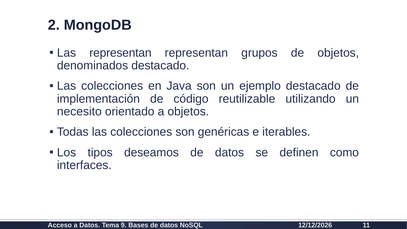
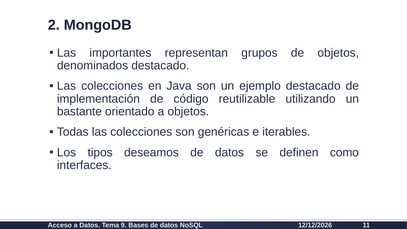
Las representan: representan -> importantes (120, 53)
necesito: necesito -> bastante (79, 112)
